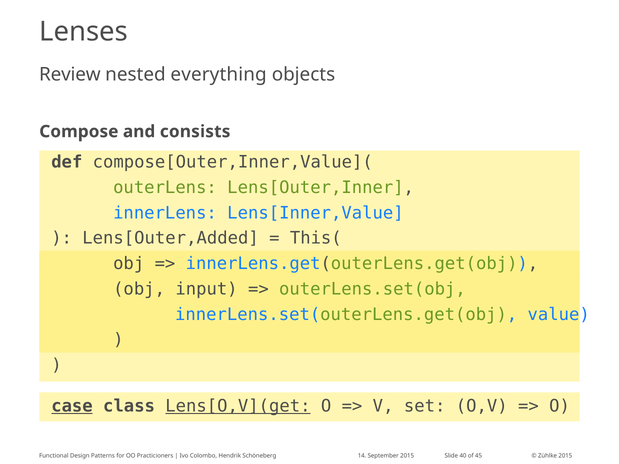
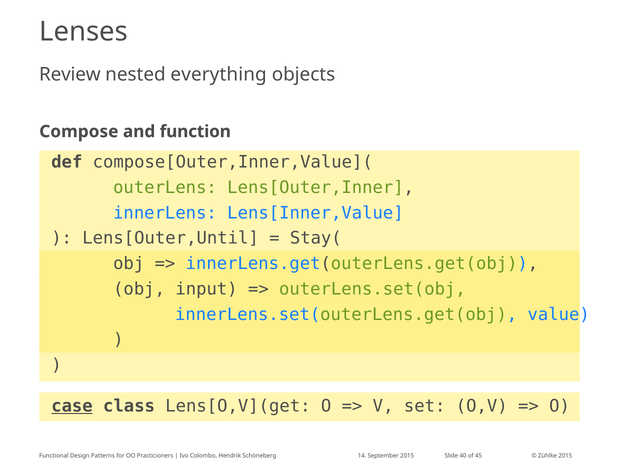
consists: consists -> function (195, 132)
Lens[Outer,Added: Lens[Outer,Added -> Lens[Outer,Until (171, 238)
This(: This( -> Stay( (316, 238)
Lens[O,V](get underline: present -> none (238, 406)
